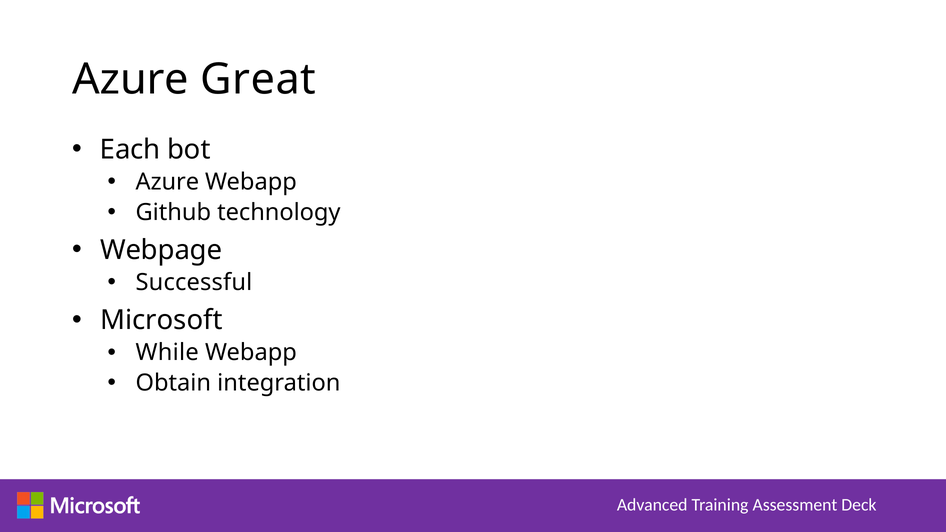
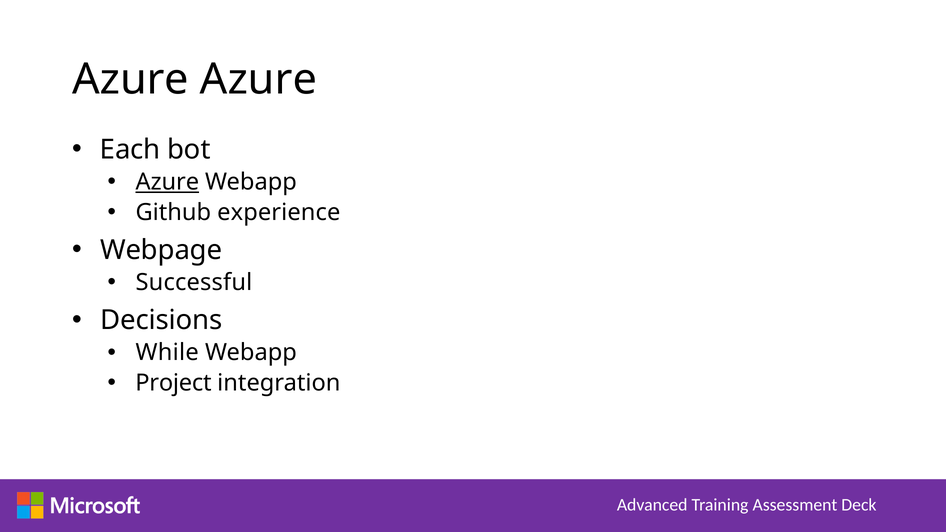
Azure Great: Great -> Azure (258, 79)
Azure underline: none -> present (167, 182)
technology: technology -> experience (279, 213)
Microsoft: Microsoft -> Decisions (161, 320)
Obtain: Obtain -> Project (173, 383)
